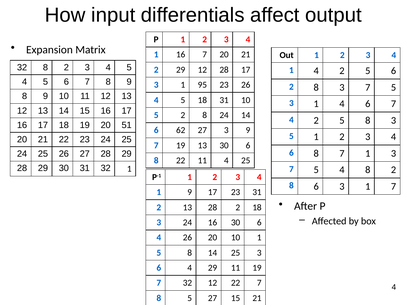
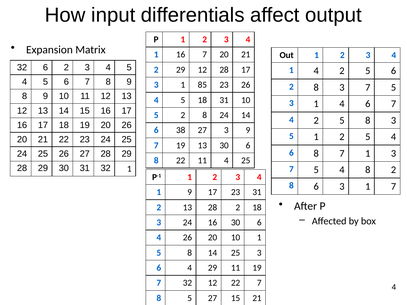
32 8: 8 -> 6 (46, 68)
95: 95 -> 85 (202, 85)
20 51: 51 -> 26 (127, 125)
62: 62 -> 38 (181, 130)
5 1 2 3: 3 -> 5 (368, 137)
